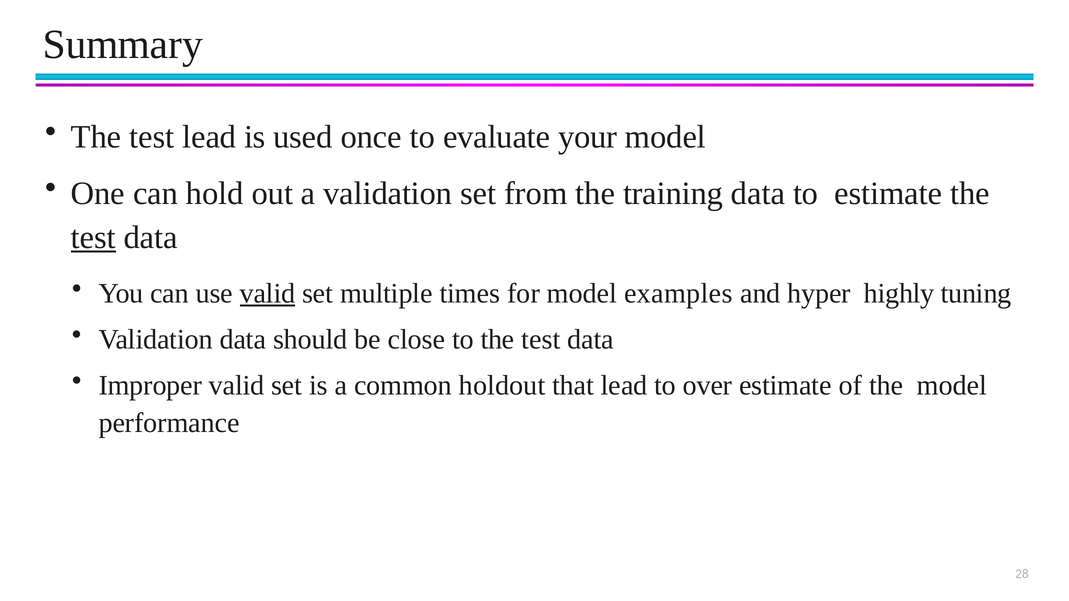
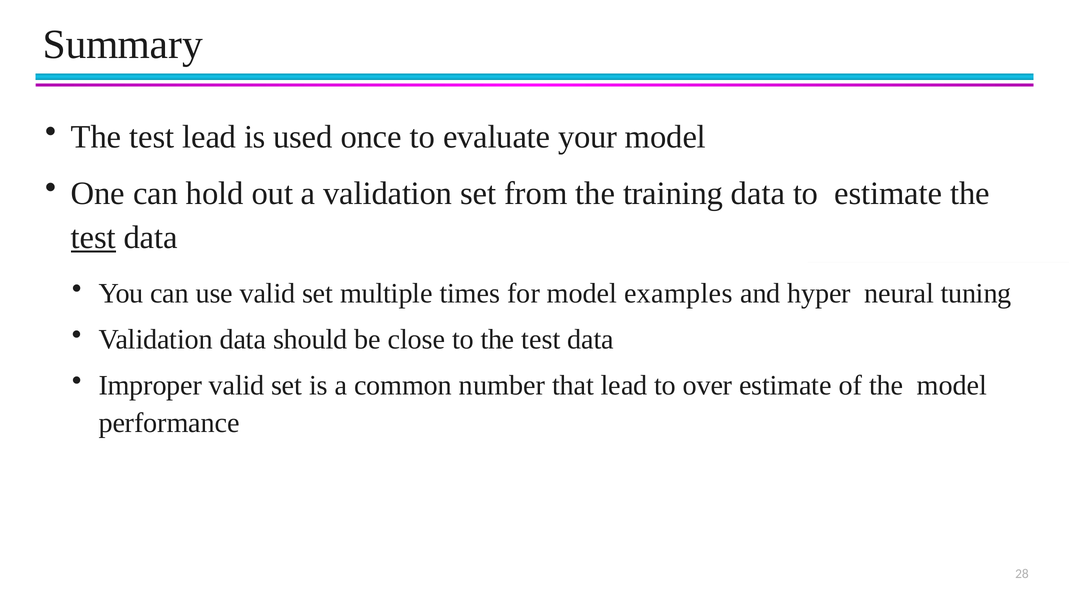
valid underline: present -> none (268, 294)
highly: highly -> neural (899, 294)
holdout: holdout -> number (502, 386)
